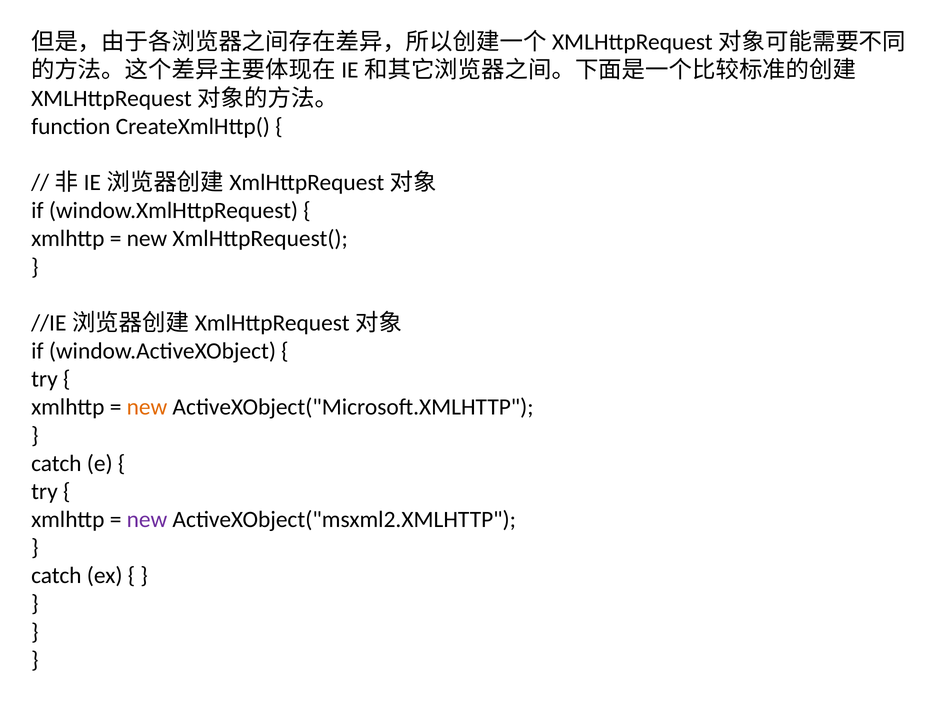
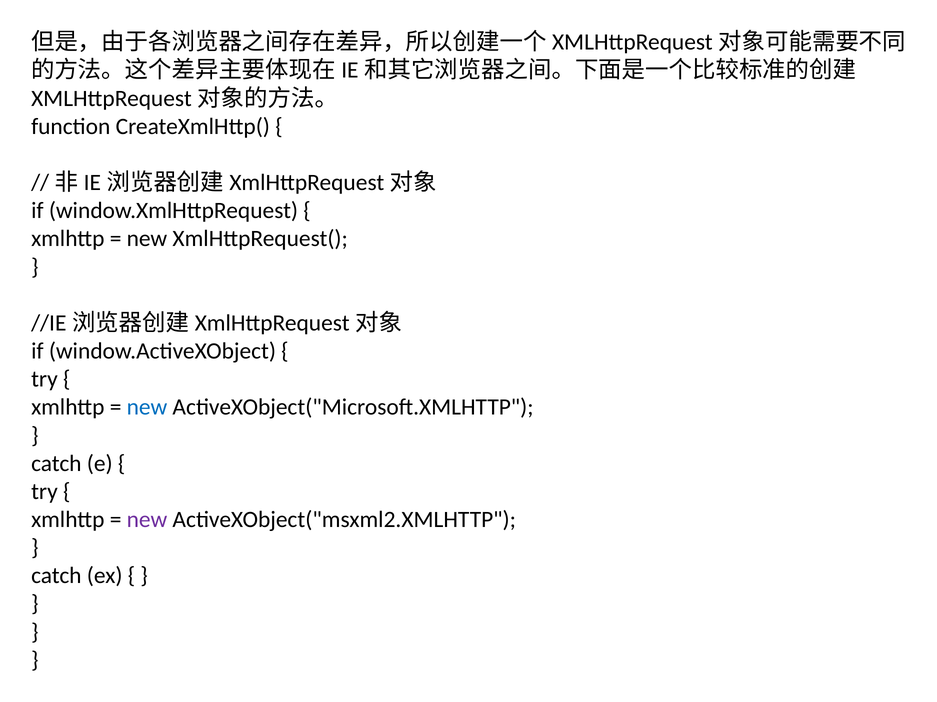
new colour: orange -> blue (147, 408)
